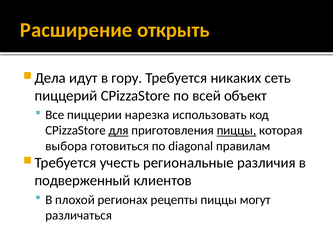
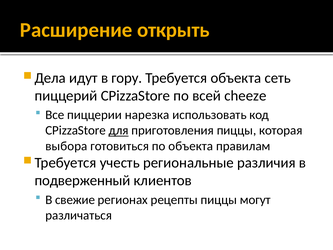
Требуется никаких: никаких -> объекта (236, 78)
объект: объект -> cheeze (245, 96)
пиццы underline: present -> none (237, 130)
по diagonal: diagonal -> объекта (191, 146)
плохой: плохой -> свежие (75, 200)
